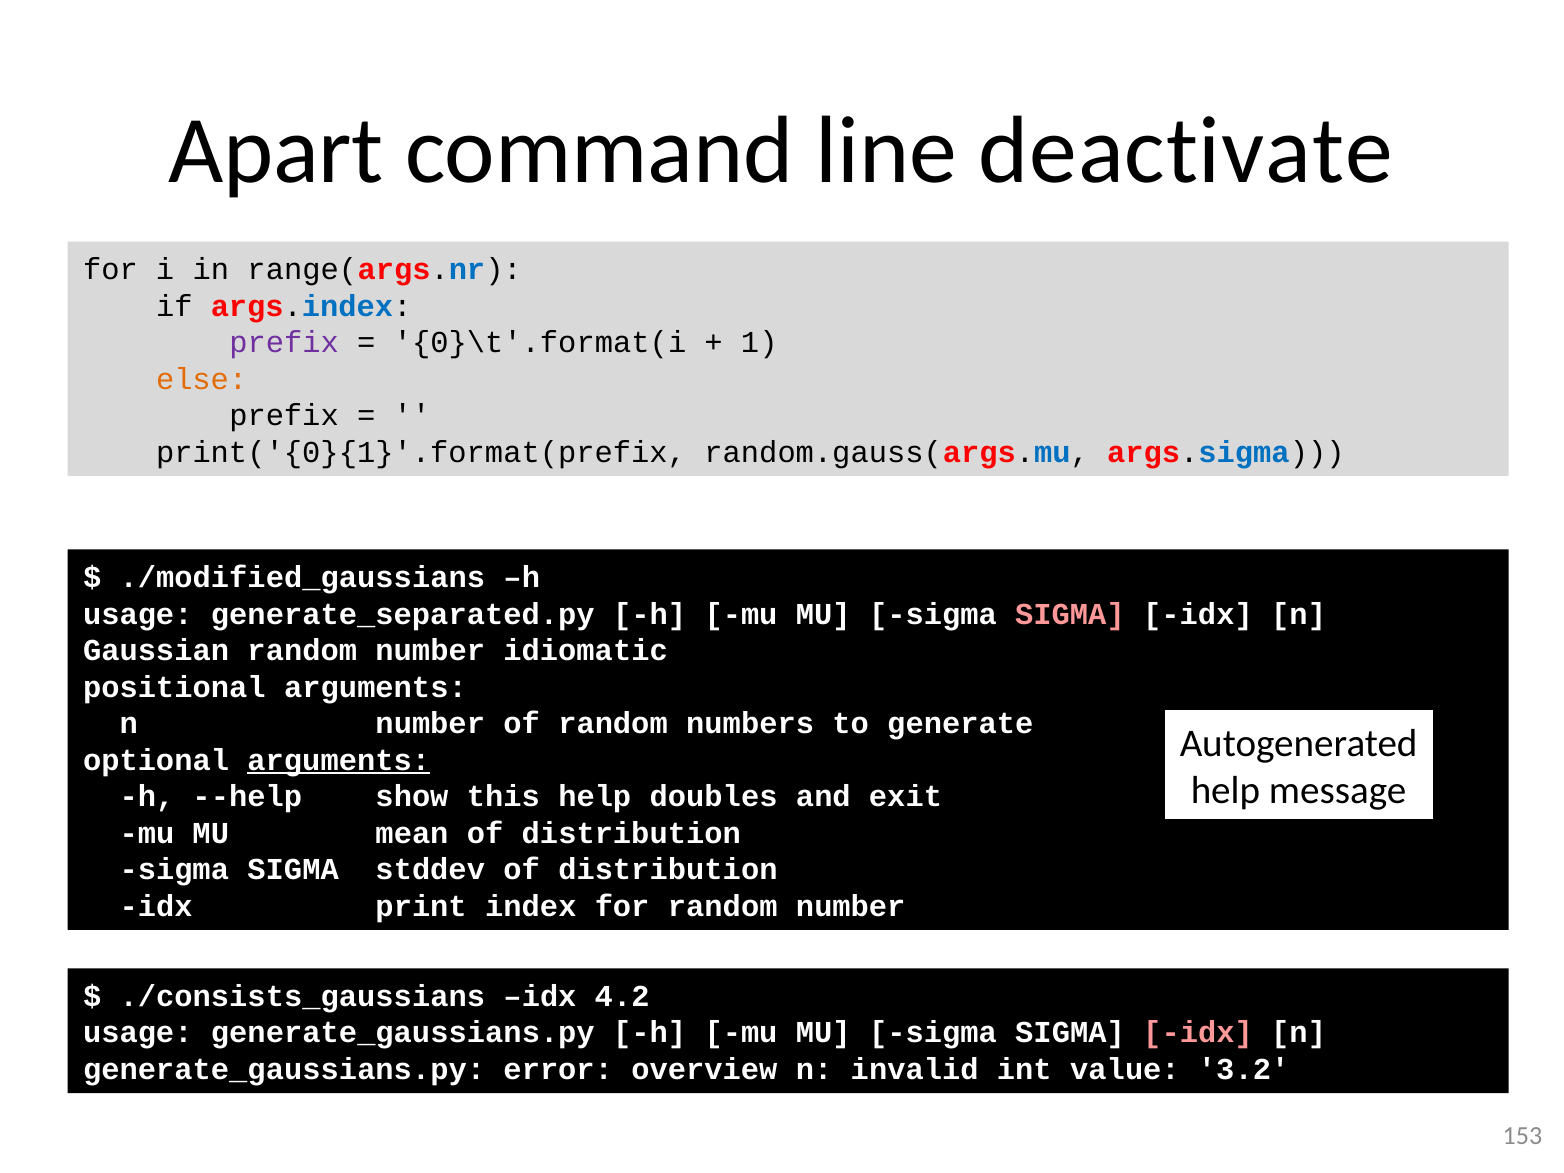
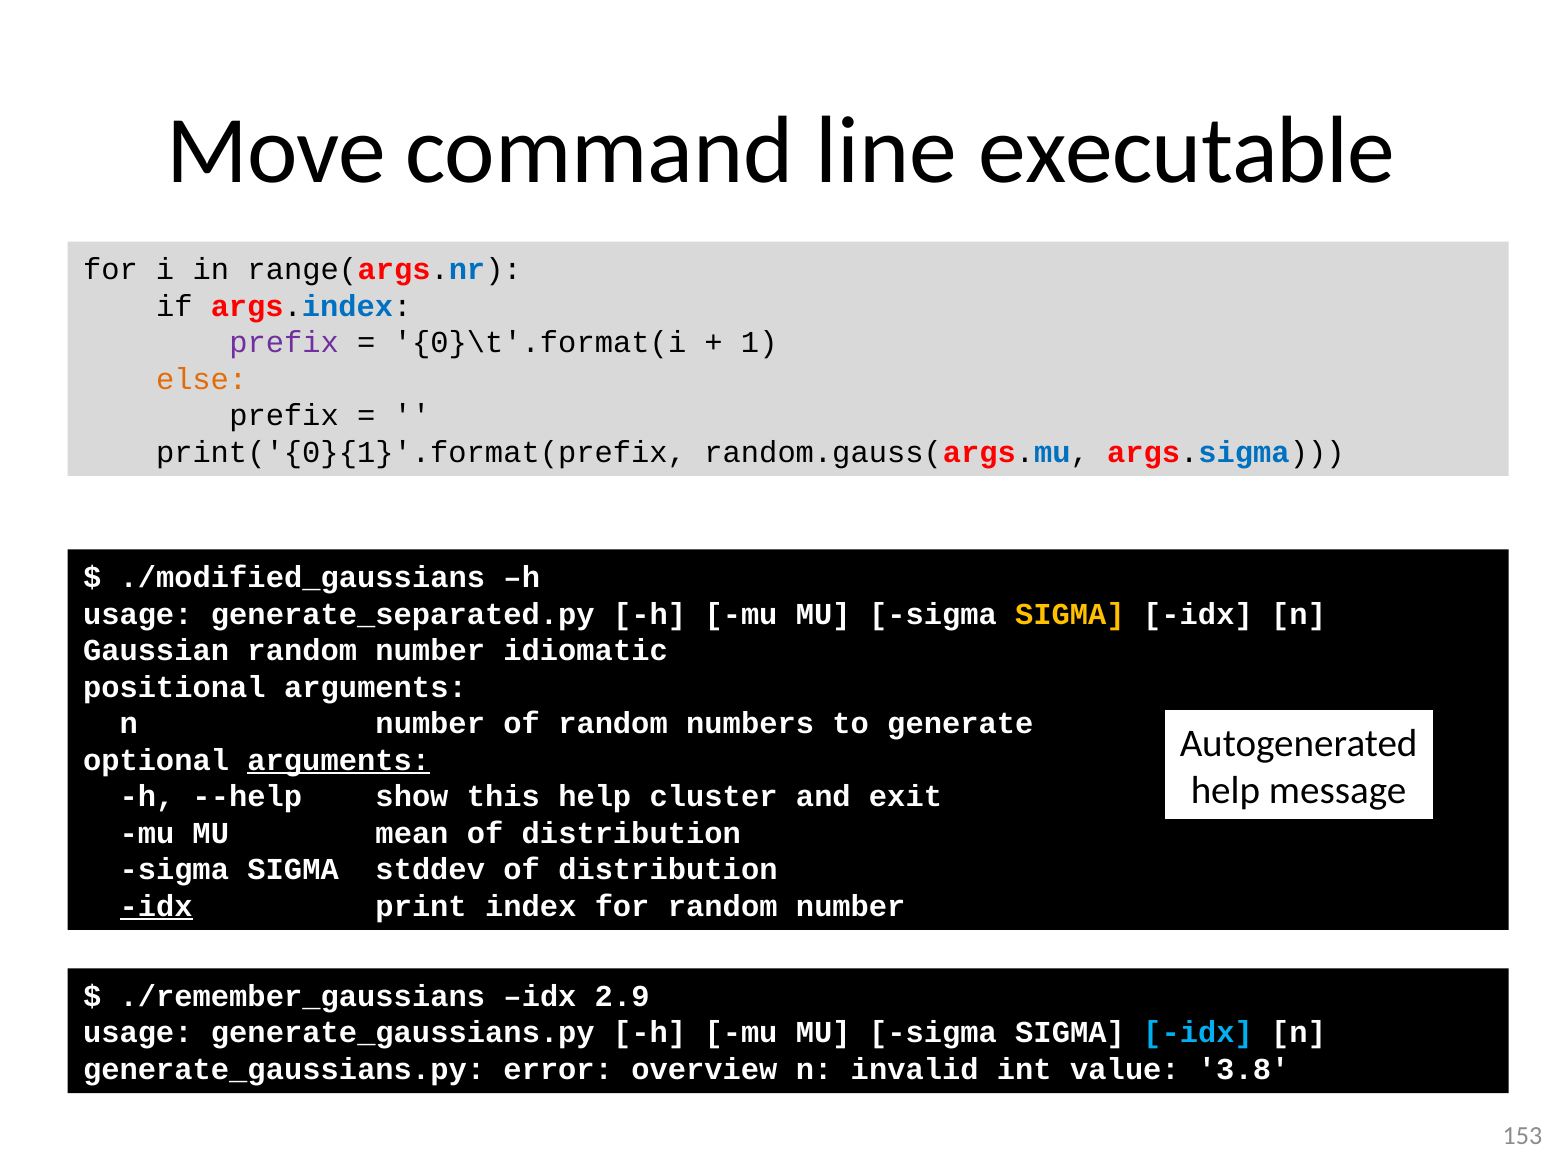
Apart: Apart -> Move (276, 151)
deactivate: deactivate -> executable (1187, 151)
SIGMA colour: pink -> yellow (1070, 614)
doubles: doubles -> cluster (714, 797)
idx underline: none -> present (156, 906)
./consists_gaussians: ./consists_gaussians -> ./remember_gaussians (302, 996)
4.2: 4.2 -> 2.9 (622, 996)
idx colour: pink -> light blue (1198, 1033)
3.2: 3.2 -> 3.8 (1244, 1069)
